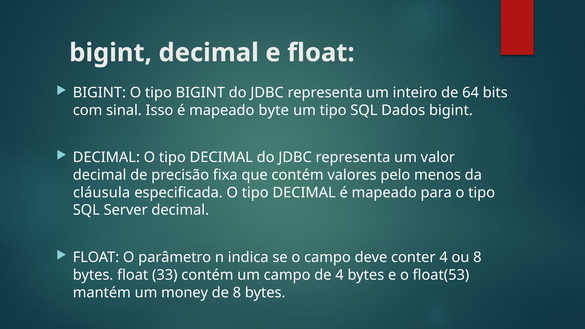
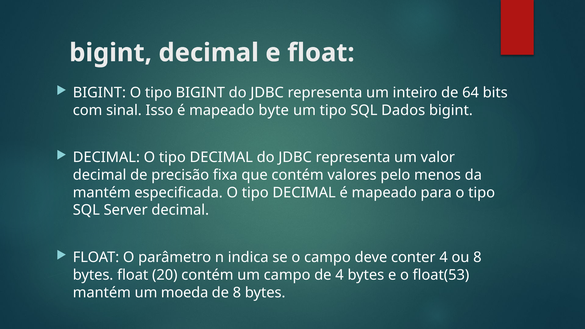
cláusula: cláusula -> mantém (102, 193)
33: 33 -> 20 (165, 275)
money: money -> moeda (185, 293)
